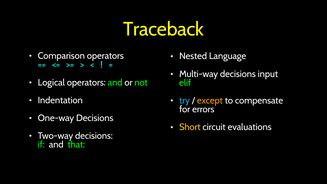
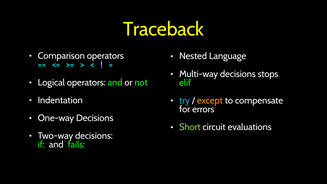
input: input -> stops (268, 74)
Short colour: yellow -> light green (190, 127)
that: that -> fails (76, 145)
